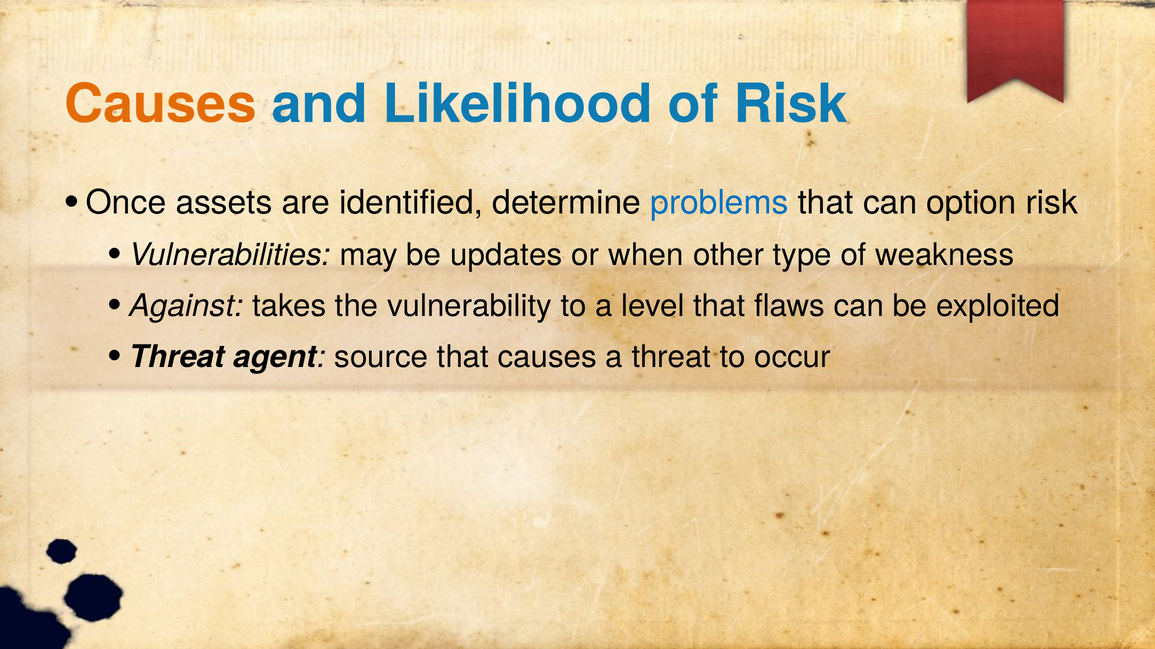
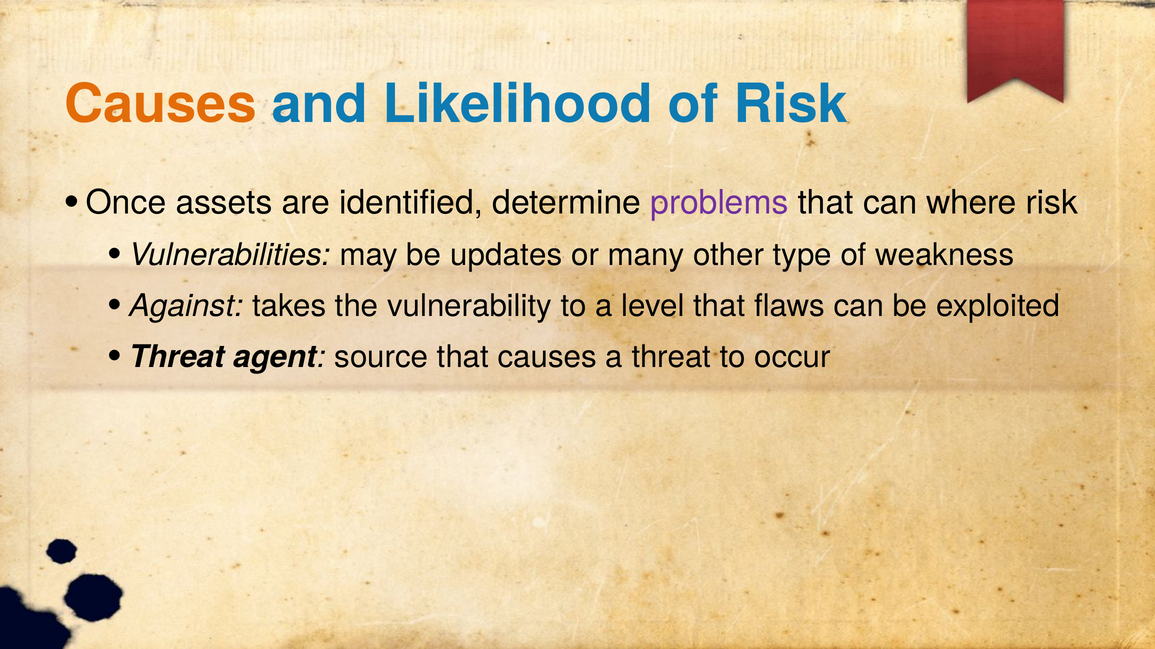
problems colour: blue -> purple (719, 203)
option: option -> where (972, 203)
when: when -> many (646, 255)
